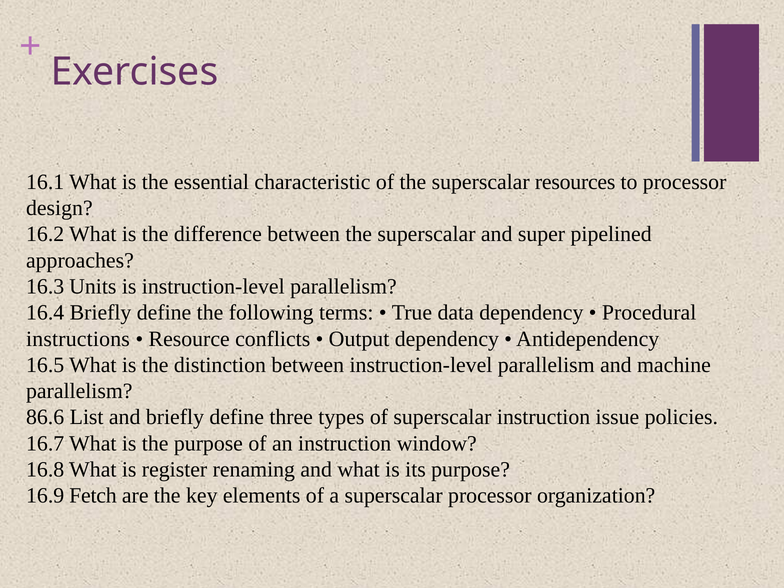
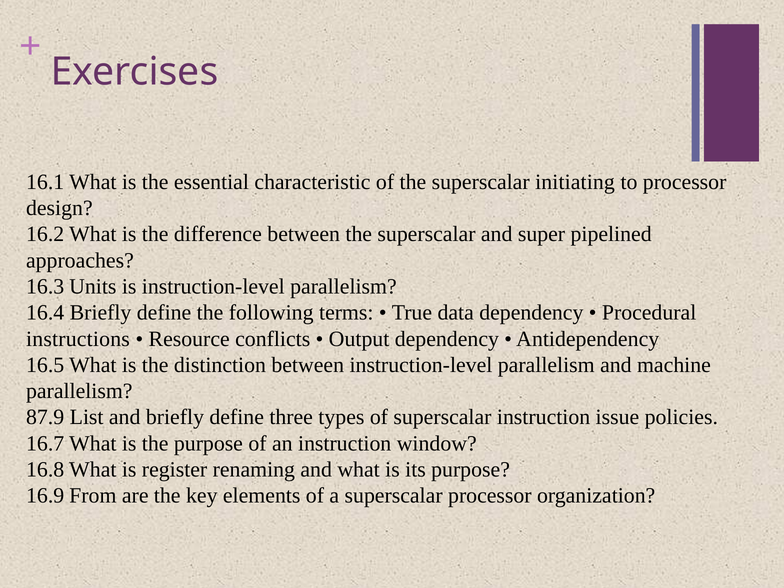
resources: resources -> initiating (575, 182)
86.6: 86.6 -> 87.9 (45, 417)
Fetch: Fetch -> From (93, 496)
